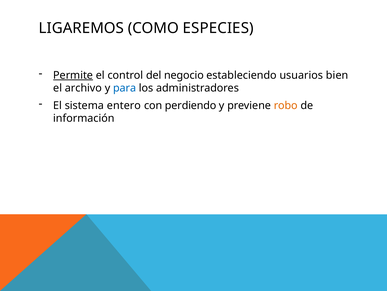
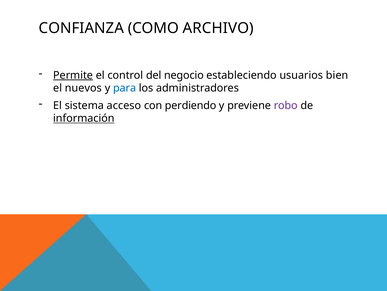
LIGAREMOS: LIGAREMOS -> CONFIANZA (81, 28)
ESPECIES: ESPECIES -> ARCHIVO (218, 28)
archivo: archivo -> nuevos (83, 88)
entero: entero -> acceso (124, 105)
robo colour: orange -> purple (286, 105)
información underline: none -> present (84, 118)
